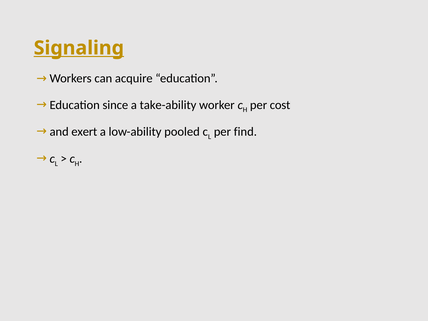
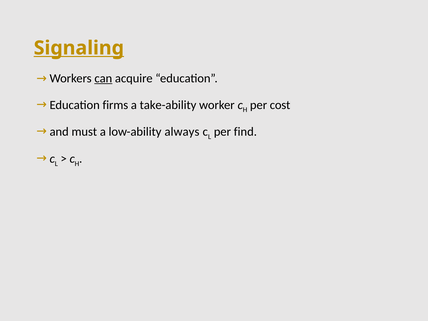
can underline: none -> present (103, 78)
since: since -> firms (115, 105)
exert: exert -> must (84, 132)
pooled: pooled -> always (182, 132)
